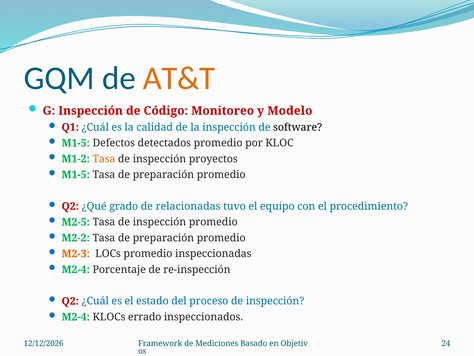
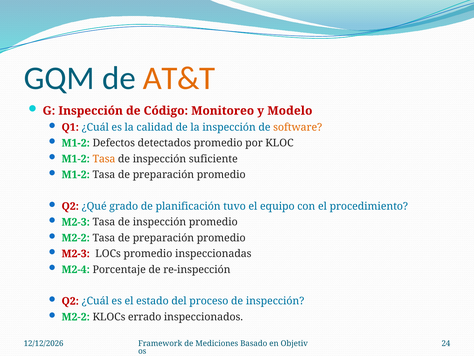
software colour: black -> orange (298, 127)
M1-5: M1-5 -> M1-2 (76, 143)
proyectos: proyectos -> suficiente (213, 159)
M1-5: M1-5 -> M1-2 (76, 174)
relacionadas: relacionadas -> planificación (188, 206)
M2-5: M2-5 -> M2-3 (76, 222)
M2-3 colour: orange -> red (76, 253)
M2-4: M2-4 -> M2-2 (76, 317)
